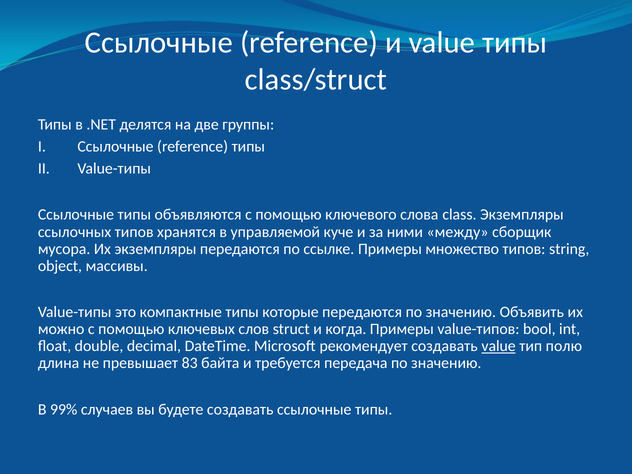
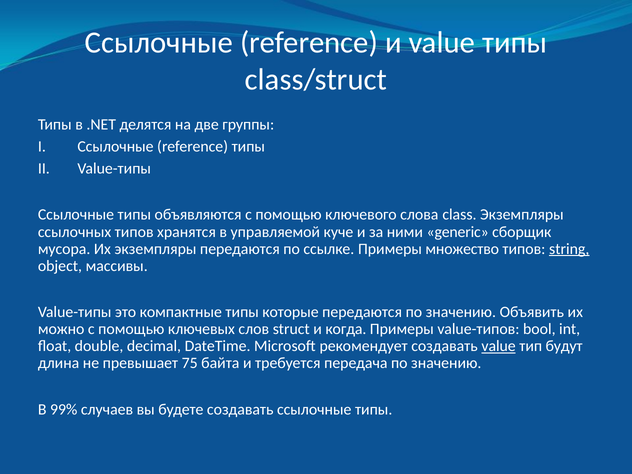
между: между -> generic (458, 232)
string underline: none -> present (569, 249)
полю: полю -> будут (564, 346)
83: 83 -> 75 (190, 363)
